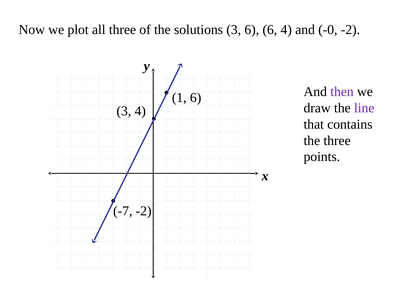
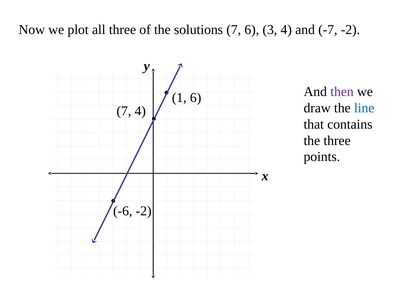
solutions 3: 3 -> 7 (234, 30)
6 6: 6 -> 3 (270, 30)
-0: -0 -> -7 (328, 30)
line colour: purple -> blue (364, 108)
3: 3 -> 7 (124, 111)
-7: -7 -> -6 (123, 211)
